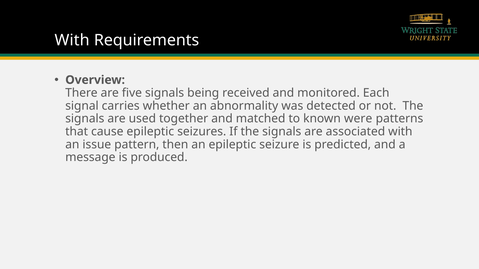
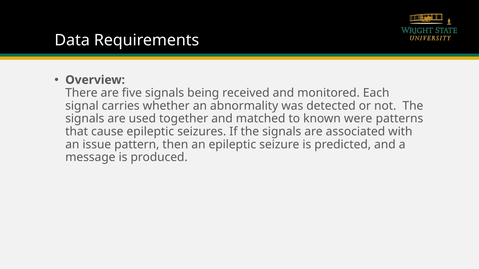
With: With -> Data (72, 40)
